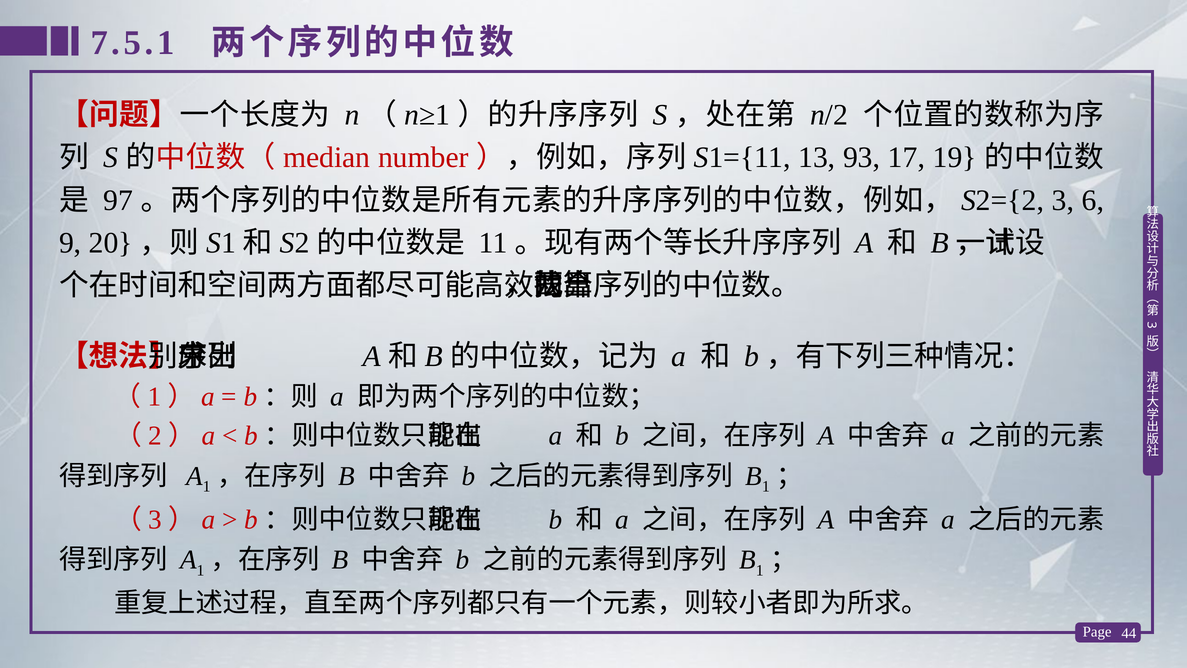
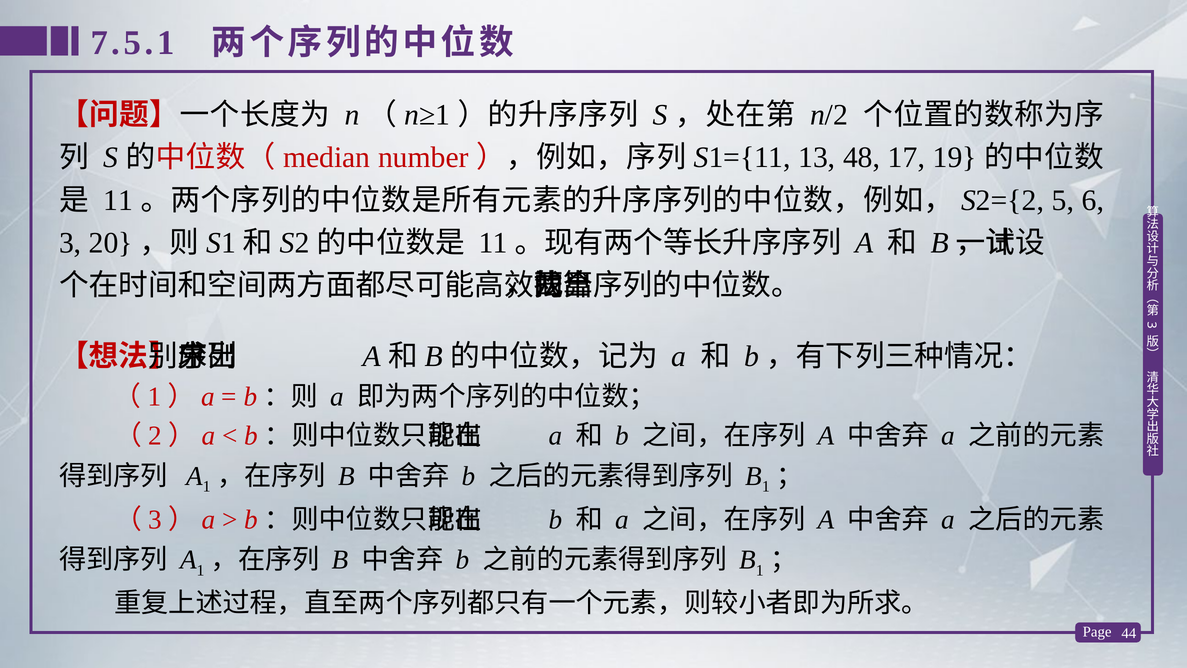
93: 93 -> 48 (862, 157)
97: 97 -> 11 (118, 200)
3: 3 -> 5 (1063, 200)
9: 9 -> 3 (70, 243)
